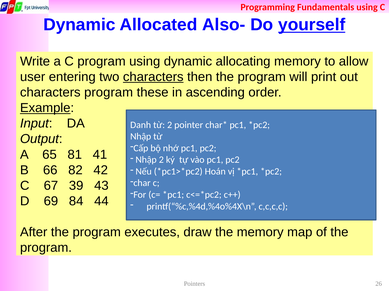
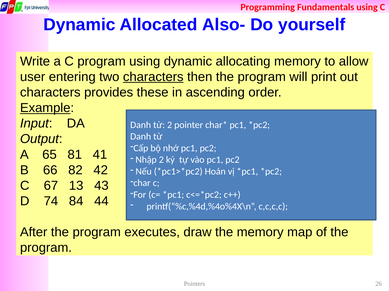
yourself underline: present -> none (312, 25)
characters program: program -> provides (109, 93)
Nhập: Nhập -> Danh (141, 137)
39: 39 -> 13 (76, 186)
69: 69 -> 74 (51, 202)
